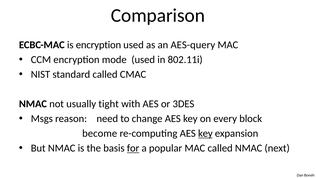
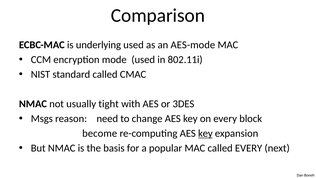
is encryption: encryption -> underlying (98, 45)
AES-query: AES-query -> AES-mode (193, 45)
for underline: present -> none (133, 148)
called NMAC: NMAC -> EVERY (249, 148)
